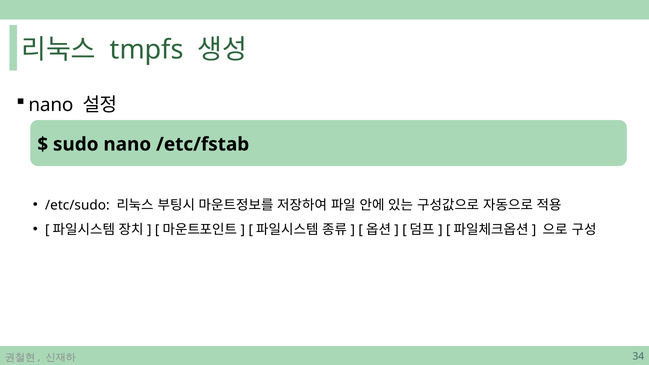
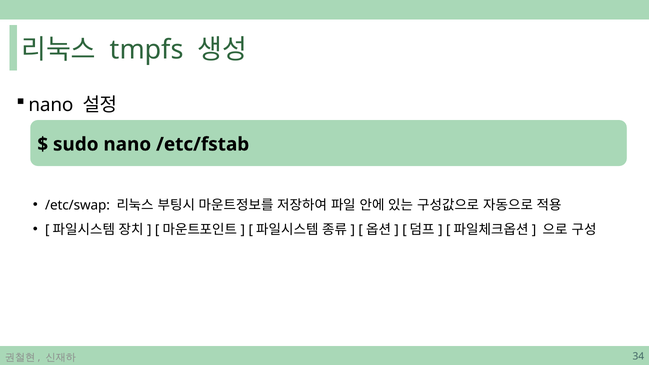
/etc/sudo: /etc/sudo -> /etc/swap (77, 205)
